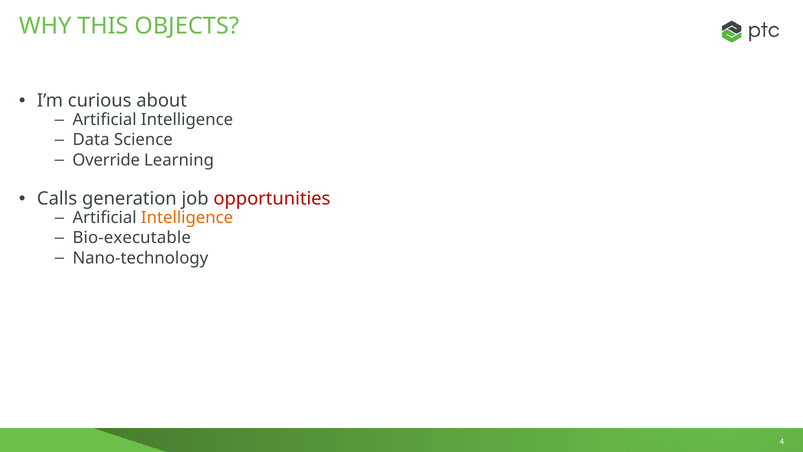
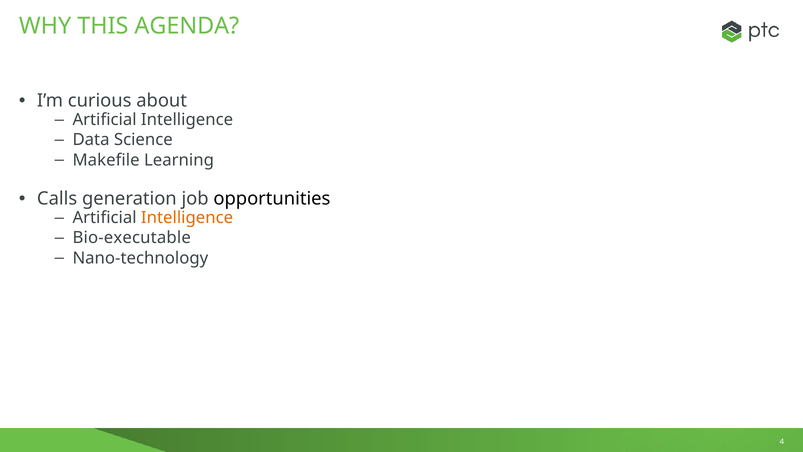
OBJECTS: OBJECTS -> AGENDA (187, 26)
Override: Override -> Makefile (106, 160)
opportunities colour: red -> black (272, 199)
